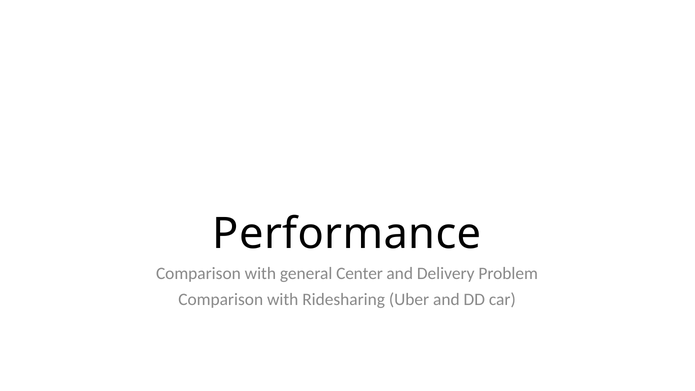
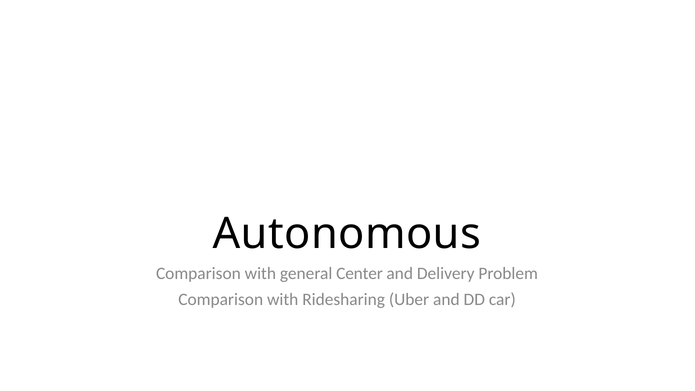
Performance: Performance -> Autonomous (347, 234)
